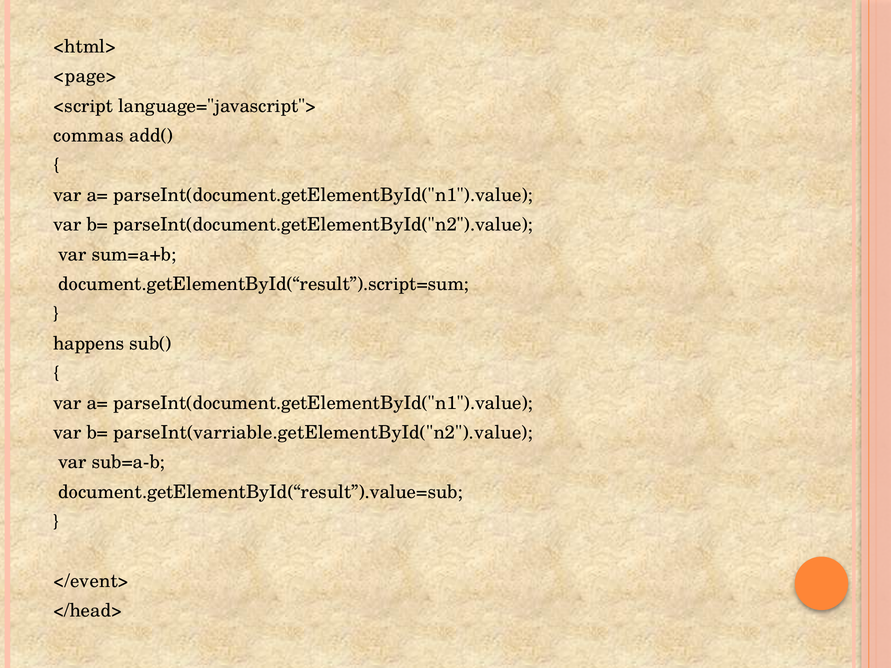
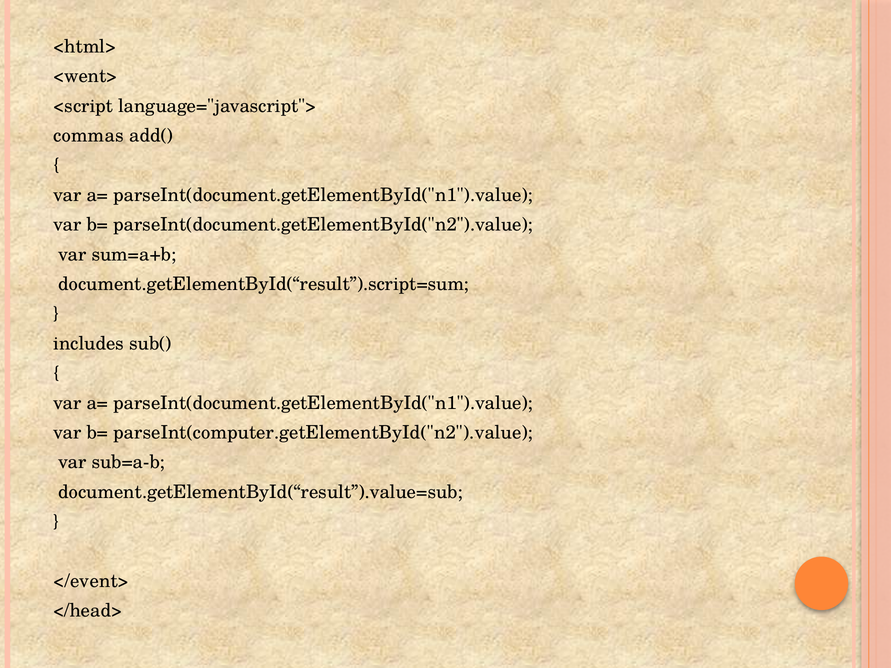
<page>: <page> -> <went> (85, 76)
happens: happens -> includes (89, 344)
parseInt(varriable.getElementById("n2").value: parseInt(varriable.getElementById("n2").value -> parseInt(computer.getElementById("n2").value (323, 433)
